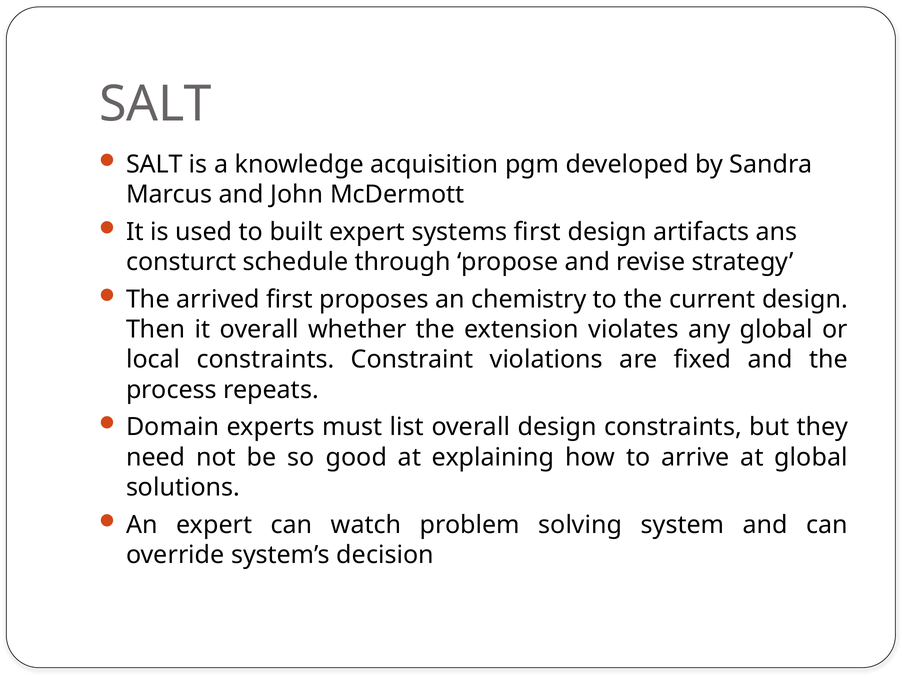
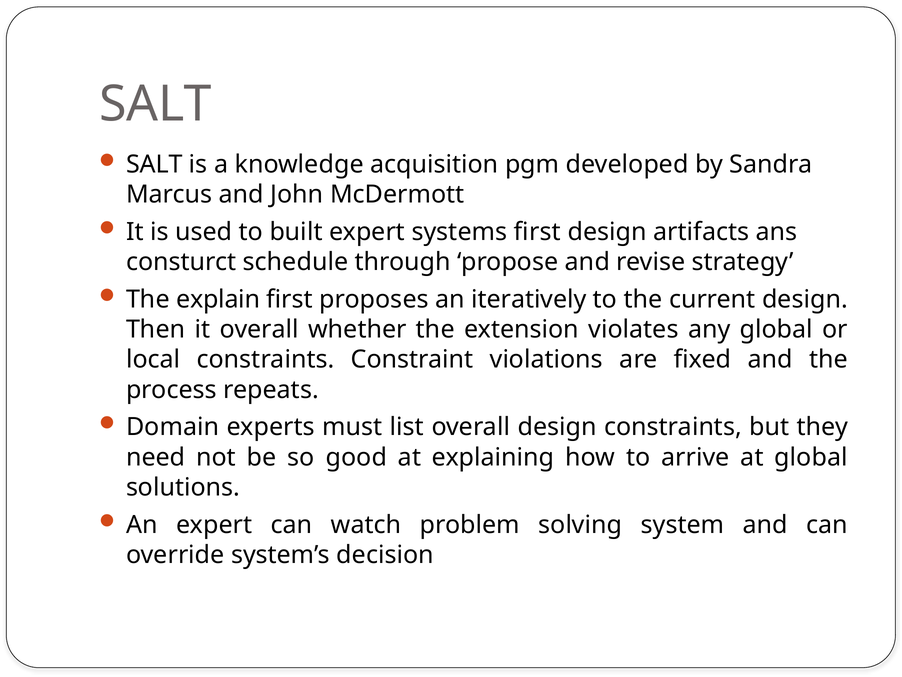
arrived: arrived -> explain (218, 299)
chemistry: chemistry -> iteratively (529, 299)
